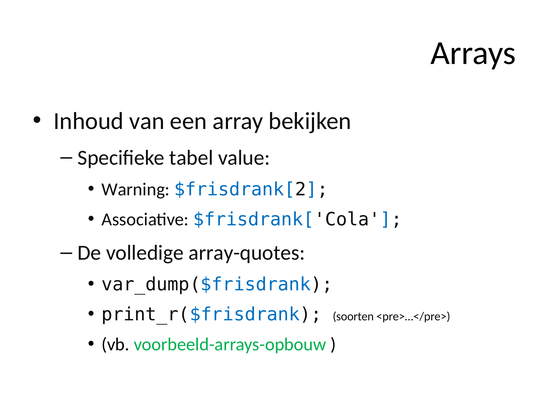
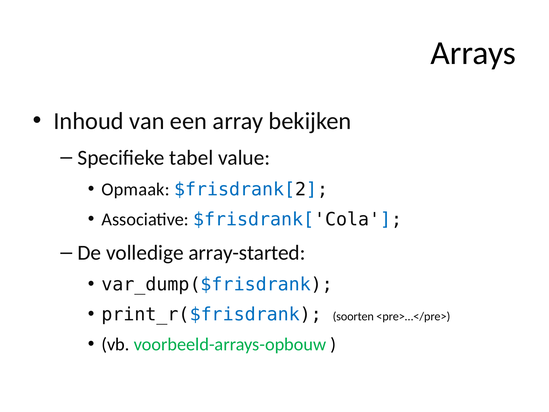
Warning: Warning -> Opmaak (136, 189)
array-quotes: array-quotes -> array-started (247, 253)
